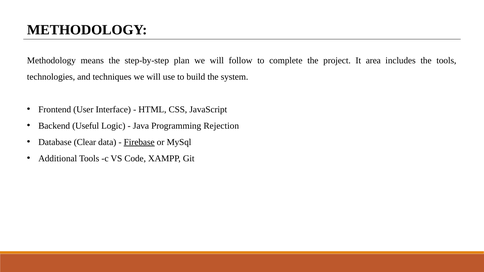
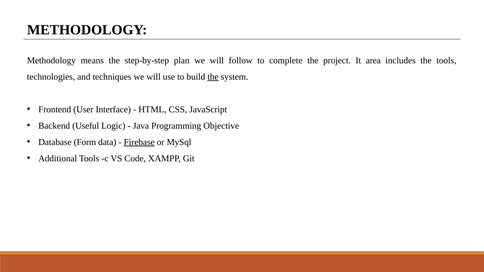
the underline: none -> present (213, 77)
Rejection: Rejection -> Objective (221, 126)
Clear: Clear -> Form (85, 142)
